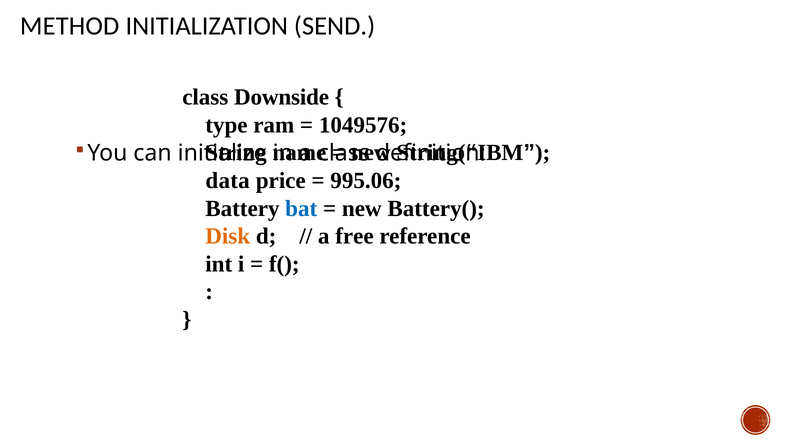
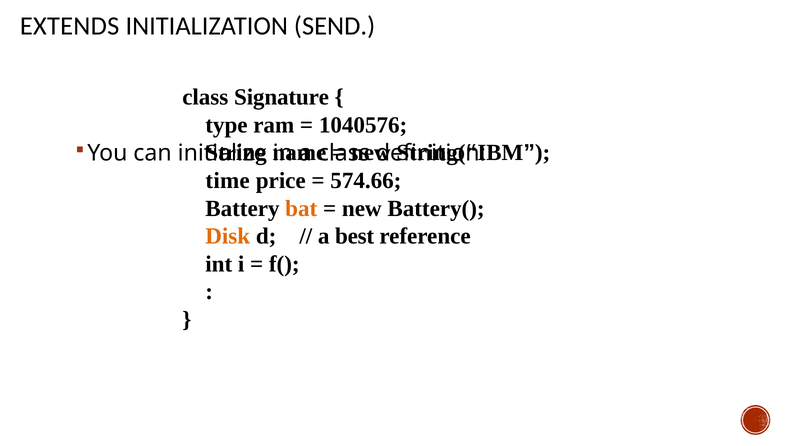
METHOD: METHOD -> EXTENDS (70, 26)
Downside: Downside -> Signature (282, 97)
1049576: 1049576 -> 1040576 (363, 125)
data: data -> time (228, 180)
995.06: 995.06 -> 574.66 (366, 180)
bat colour: blue -> orange (301, 208)
free: free -> best (355, 236)
